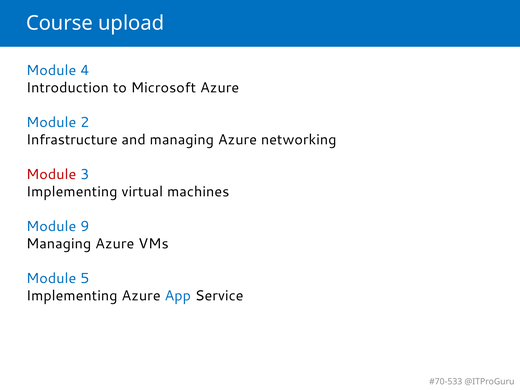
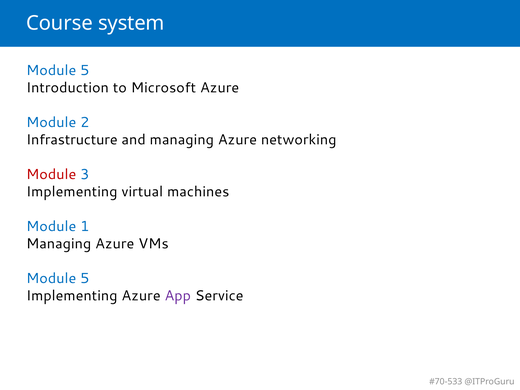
upload: upload -> system (131, 23)
4: 4 -> 5 (85, 70)
9: 9 -> 1 (85, 226)
App colour: blue -> purple (178, 296)
